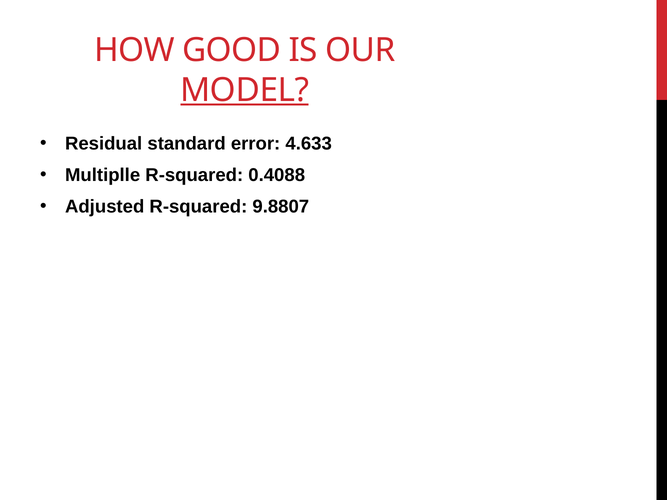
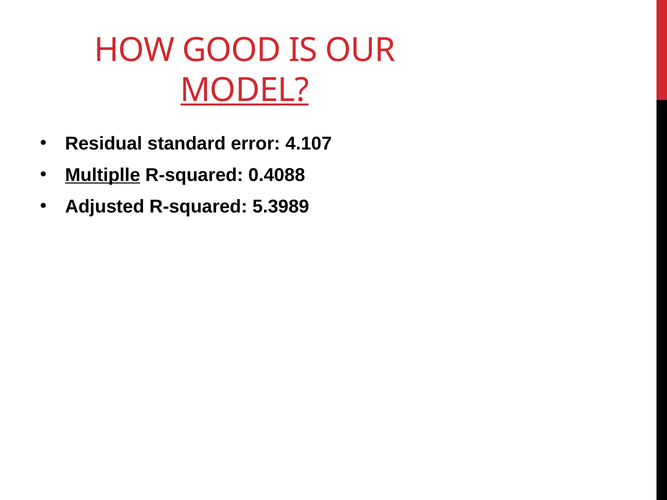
4.633: 4.633 -> 4.107 (309, 144)
Multiplle underline: none -> present (103, 175)
9.8807: 9.8807 -> 5.3989 (281, 207)
